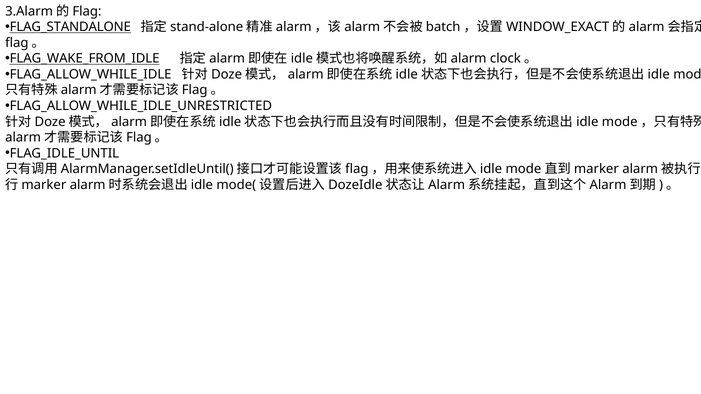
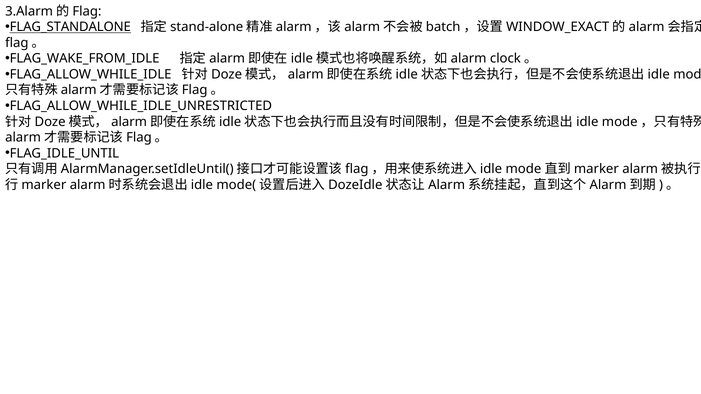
FLAG_WAKE_FROM_IDLE underline: present -> none (85, 59)
